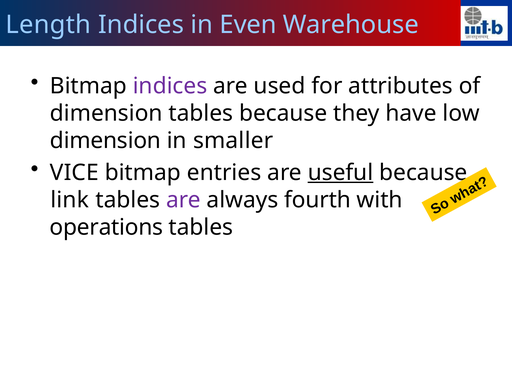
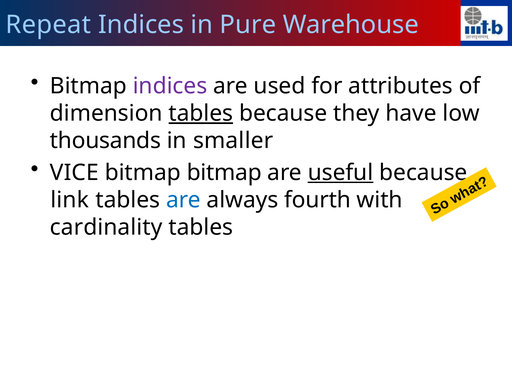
Length: Length -> Repeat (48, 25)
Even: Even -> Pure (248, 25)
tables underline: none -> present (201, 113)
dimension: dimension -> thousands (105, 141)
bitmap entries: entries -> bitmap (224, 173)
are colour: purple -> blue (183, 200)
operations: operations -> cardinality (106, 227)
